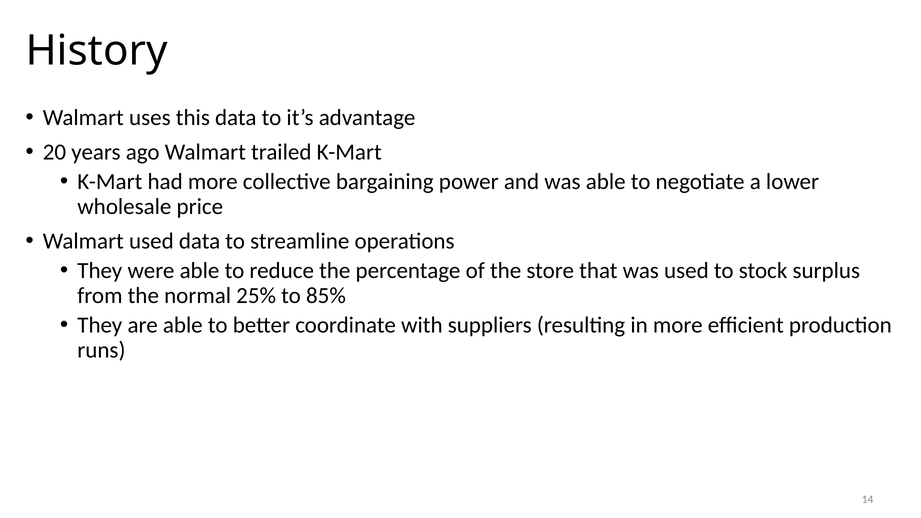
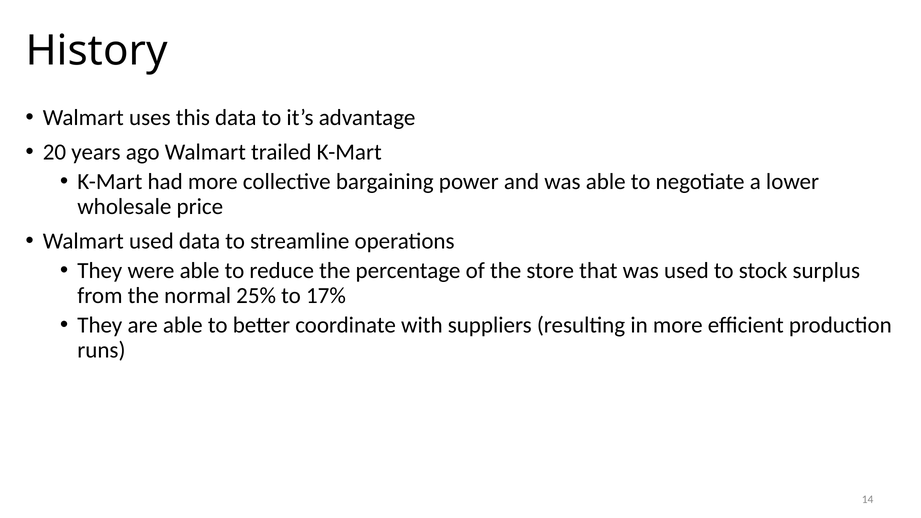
85%: 85% -> 17% (326, 296)
